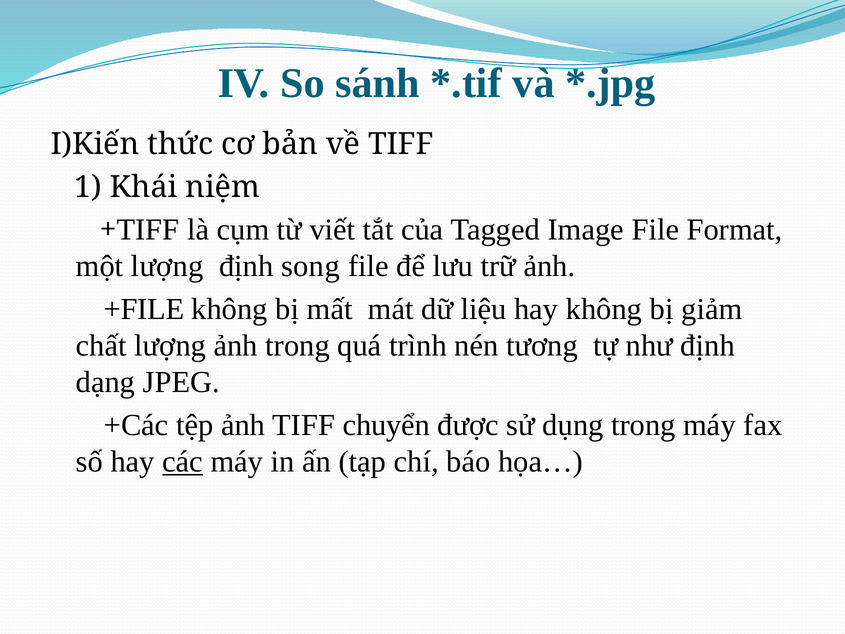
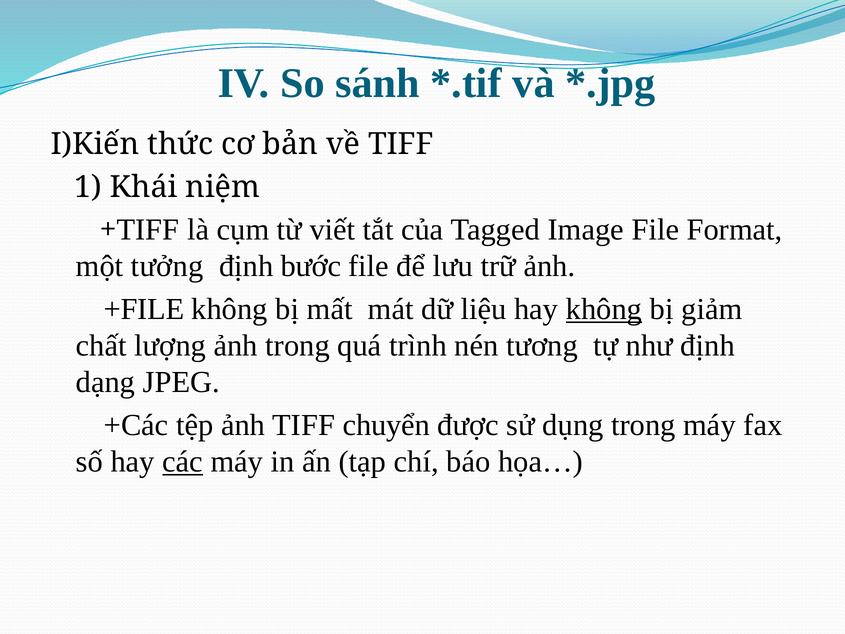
một lượng: lượng -> tưởng (167, 266)
song: song -> bước (311, 266)
không underline: none -> present (604, 309)
